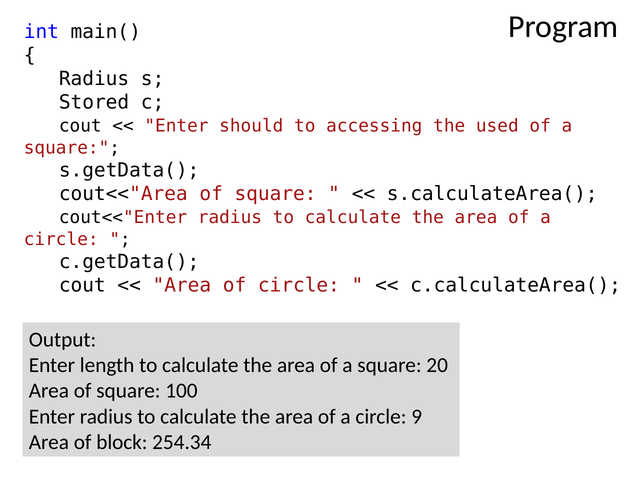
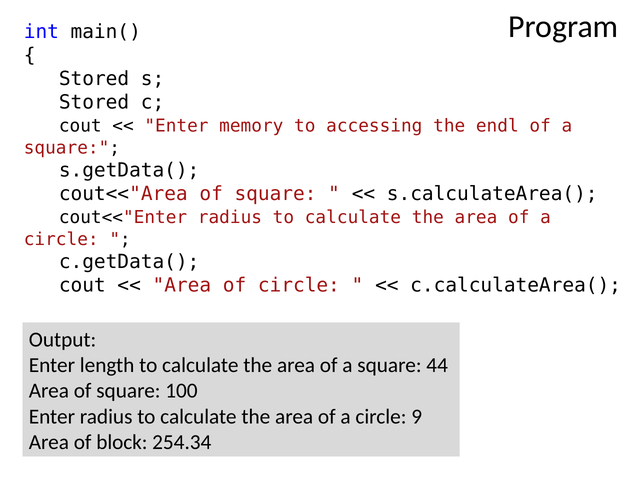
Radius: Radius -> Stored (94, 79)
should: should -> memory (251, 126)
used: used -> endl (497, 126)
20: 20 -> 44 (437, 365)
